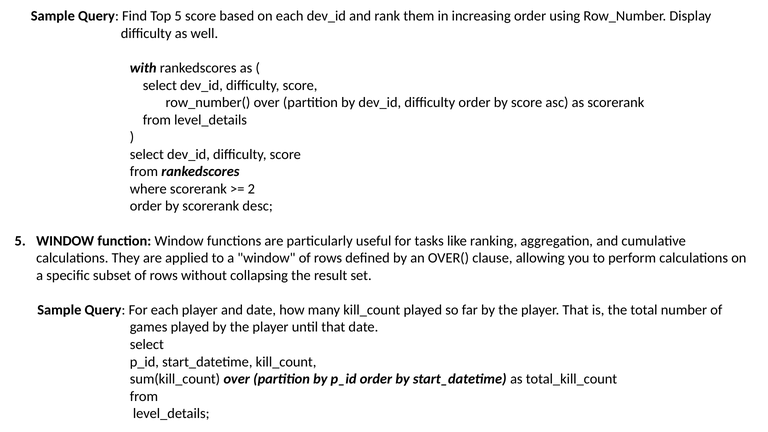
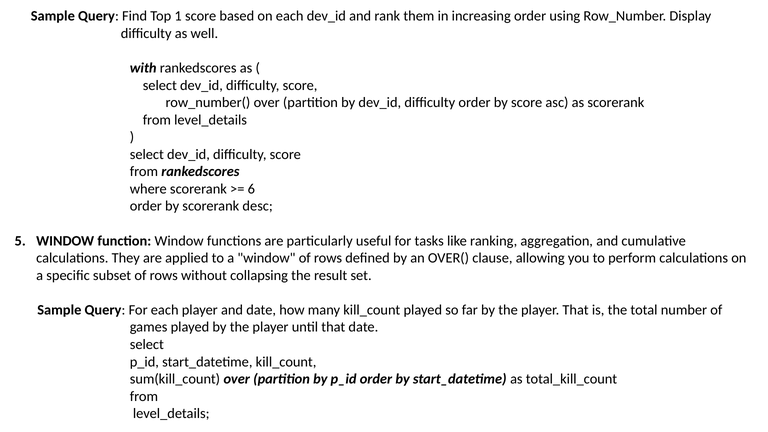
Top 5: 5 -> 1 (178, 16)
2: 2 -> 6 (251, 189)
